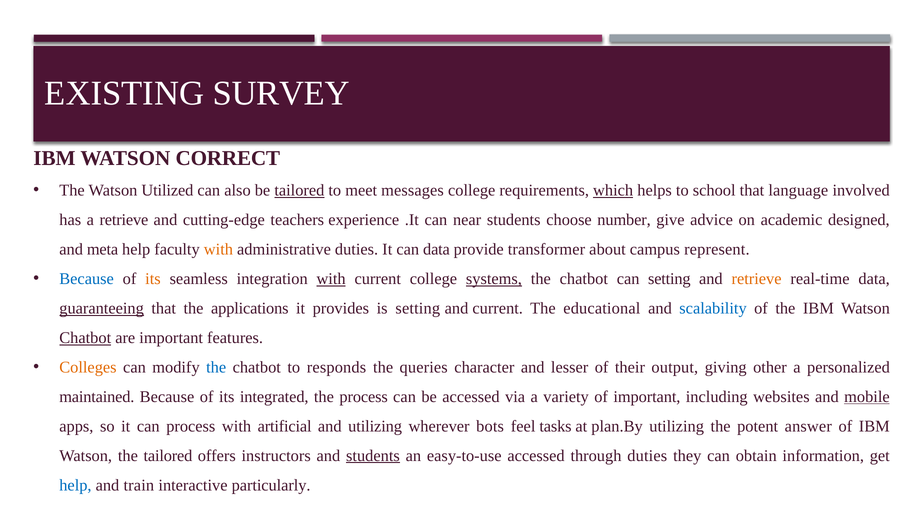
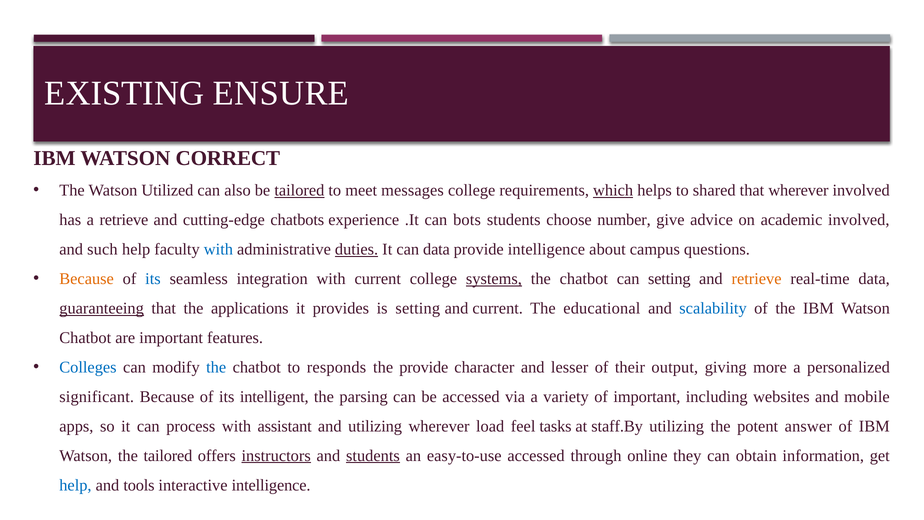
SURVEY: SURVEY -> ENSURE (281, 93)
school: school -> shared (714, 190)
that language: language -> wherever (798, 190)
teachers: teachers -> chatbots (297, 220)
near: near -> bots (467, 220)
academic designed: designed -> involved (859, 220)
meta: meta -> such (102, 249)
with colour: orange -> blue (218, 249)
duties underline: none -> present (357, 249)
provide transformer: transformer -> intelligence (546, 249)
represent: represent -> questions (717, 249)
Because colour: blue -> orange (87, 279)
its colour: orange -> blue (153, 279)
with underline: present -> none (331, 279)
Chatbot underline: present -> none (85, 338)
Colleges colour: orange -> blue (88, 367)
the queries: queries -> provide (424, 367)
other: other -> more (770, 367)
maintained: maintained -> significant (97, 397)
integrated: integrated -> intelligent (274, 397)
the process: process -> parsing (364, 397)
mobile underline: present -> none (867, 397)
artificial: artificial -> assistant (285, 426)
bots: bots -> load (490, 426)
plan.By: plan.By -> staff.By (617, 426)
instructors underline: none -> present (276, 455)
through duties: duties -> online (647, 455)
train: train -> tools (139, 485)
interactive particularly: particularly -> intelligence (271, 485)
